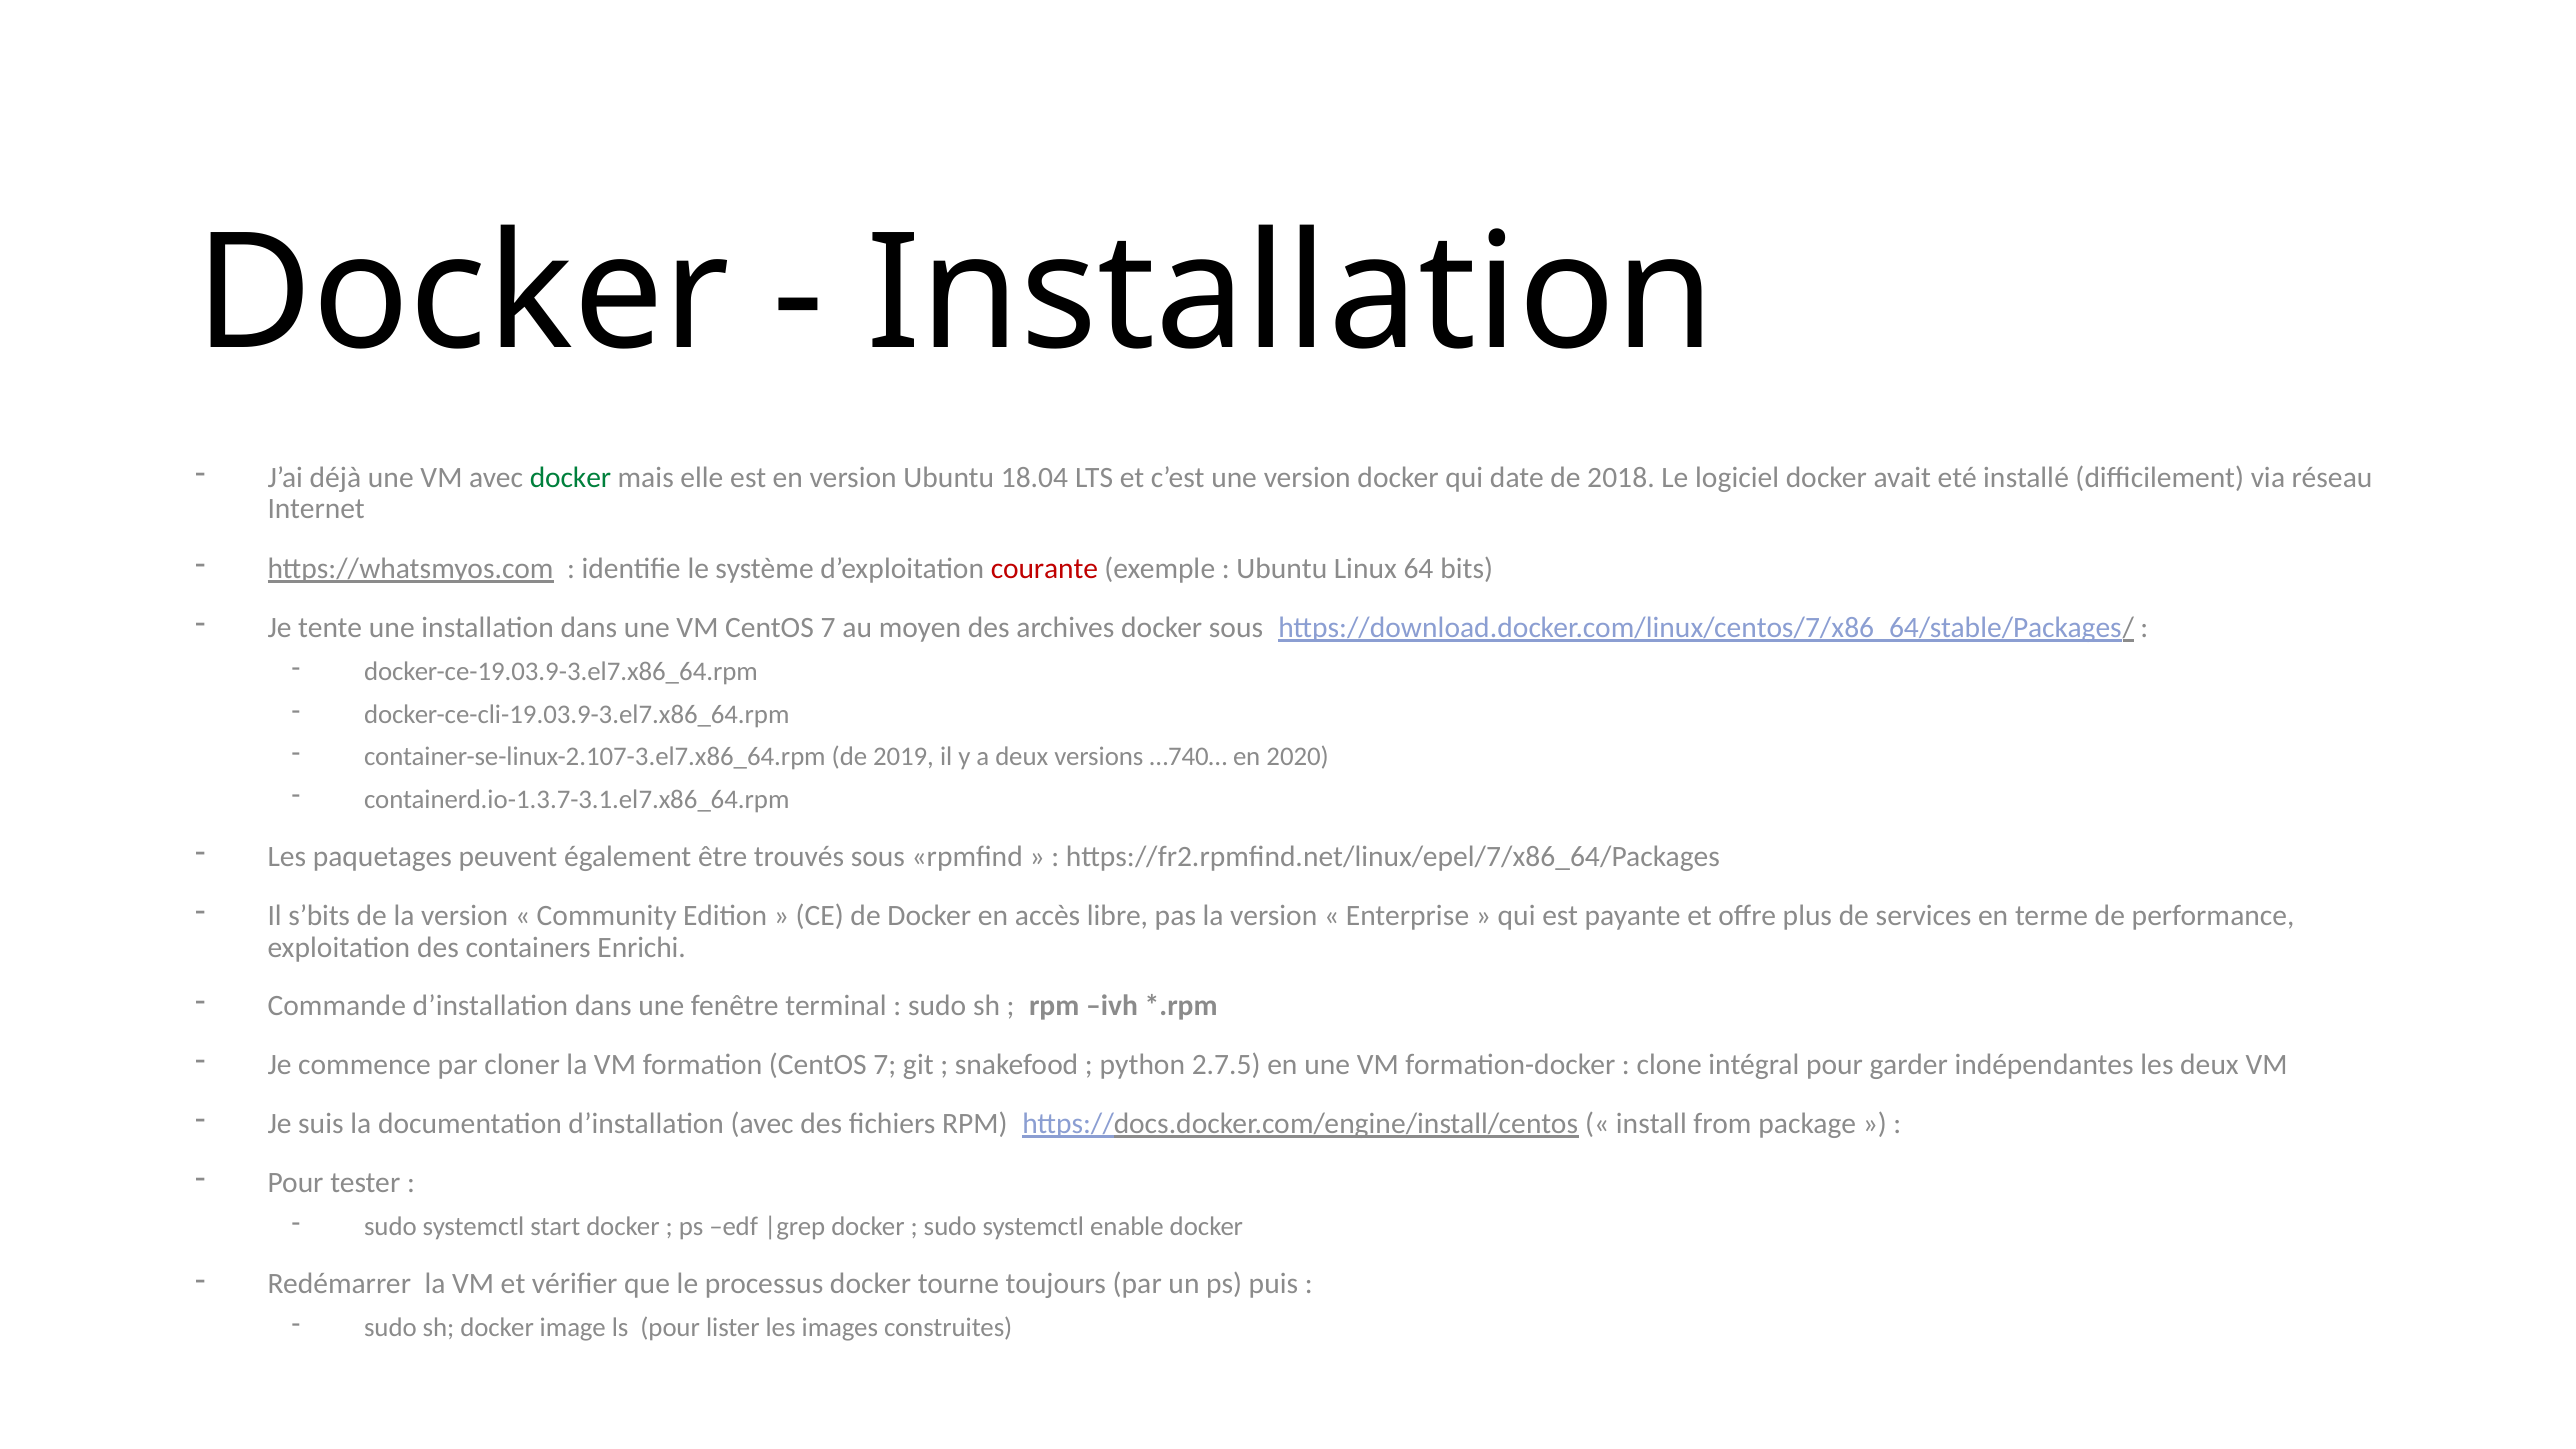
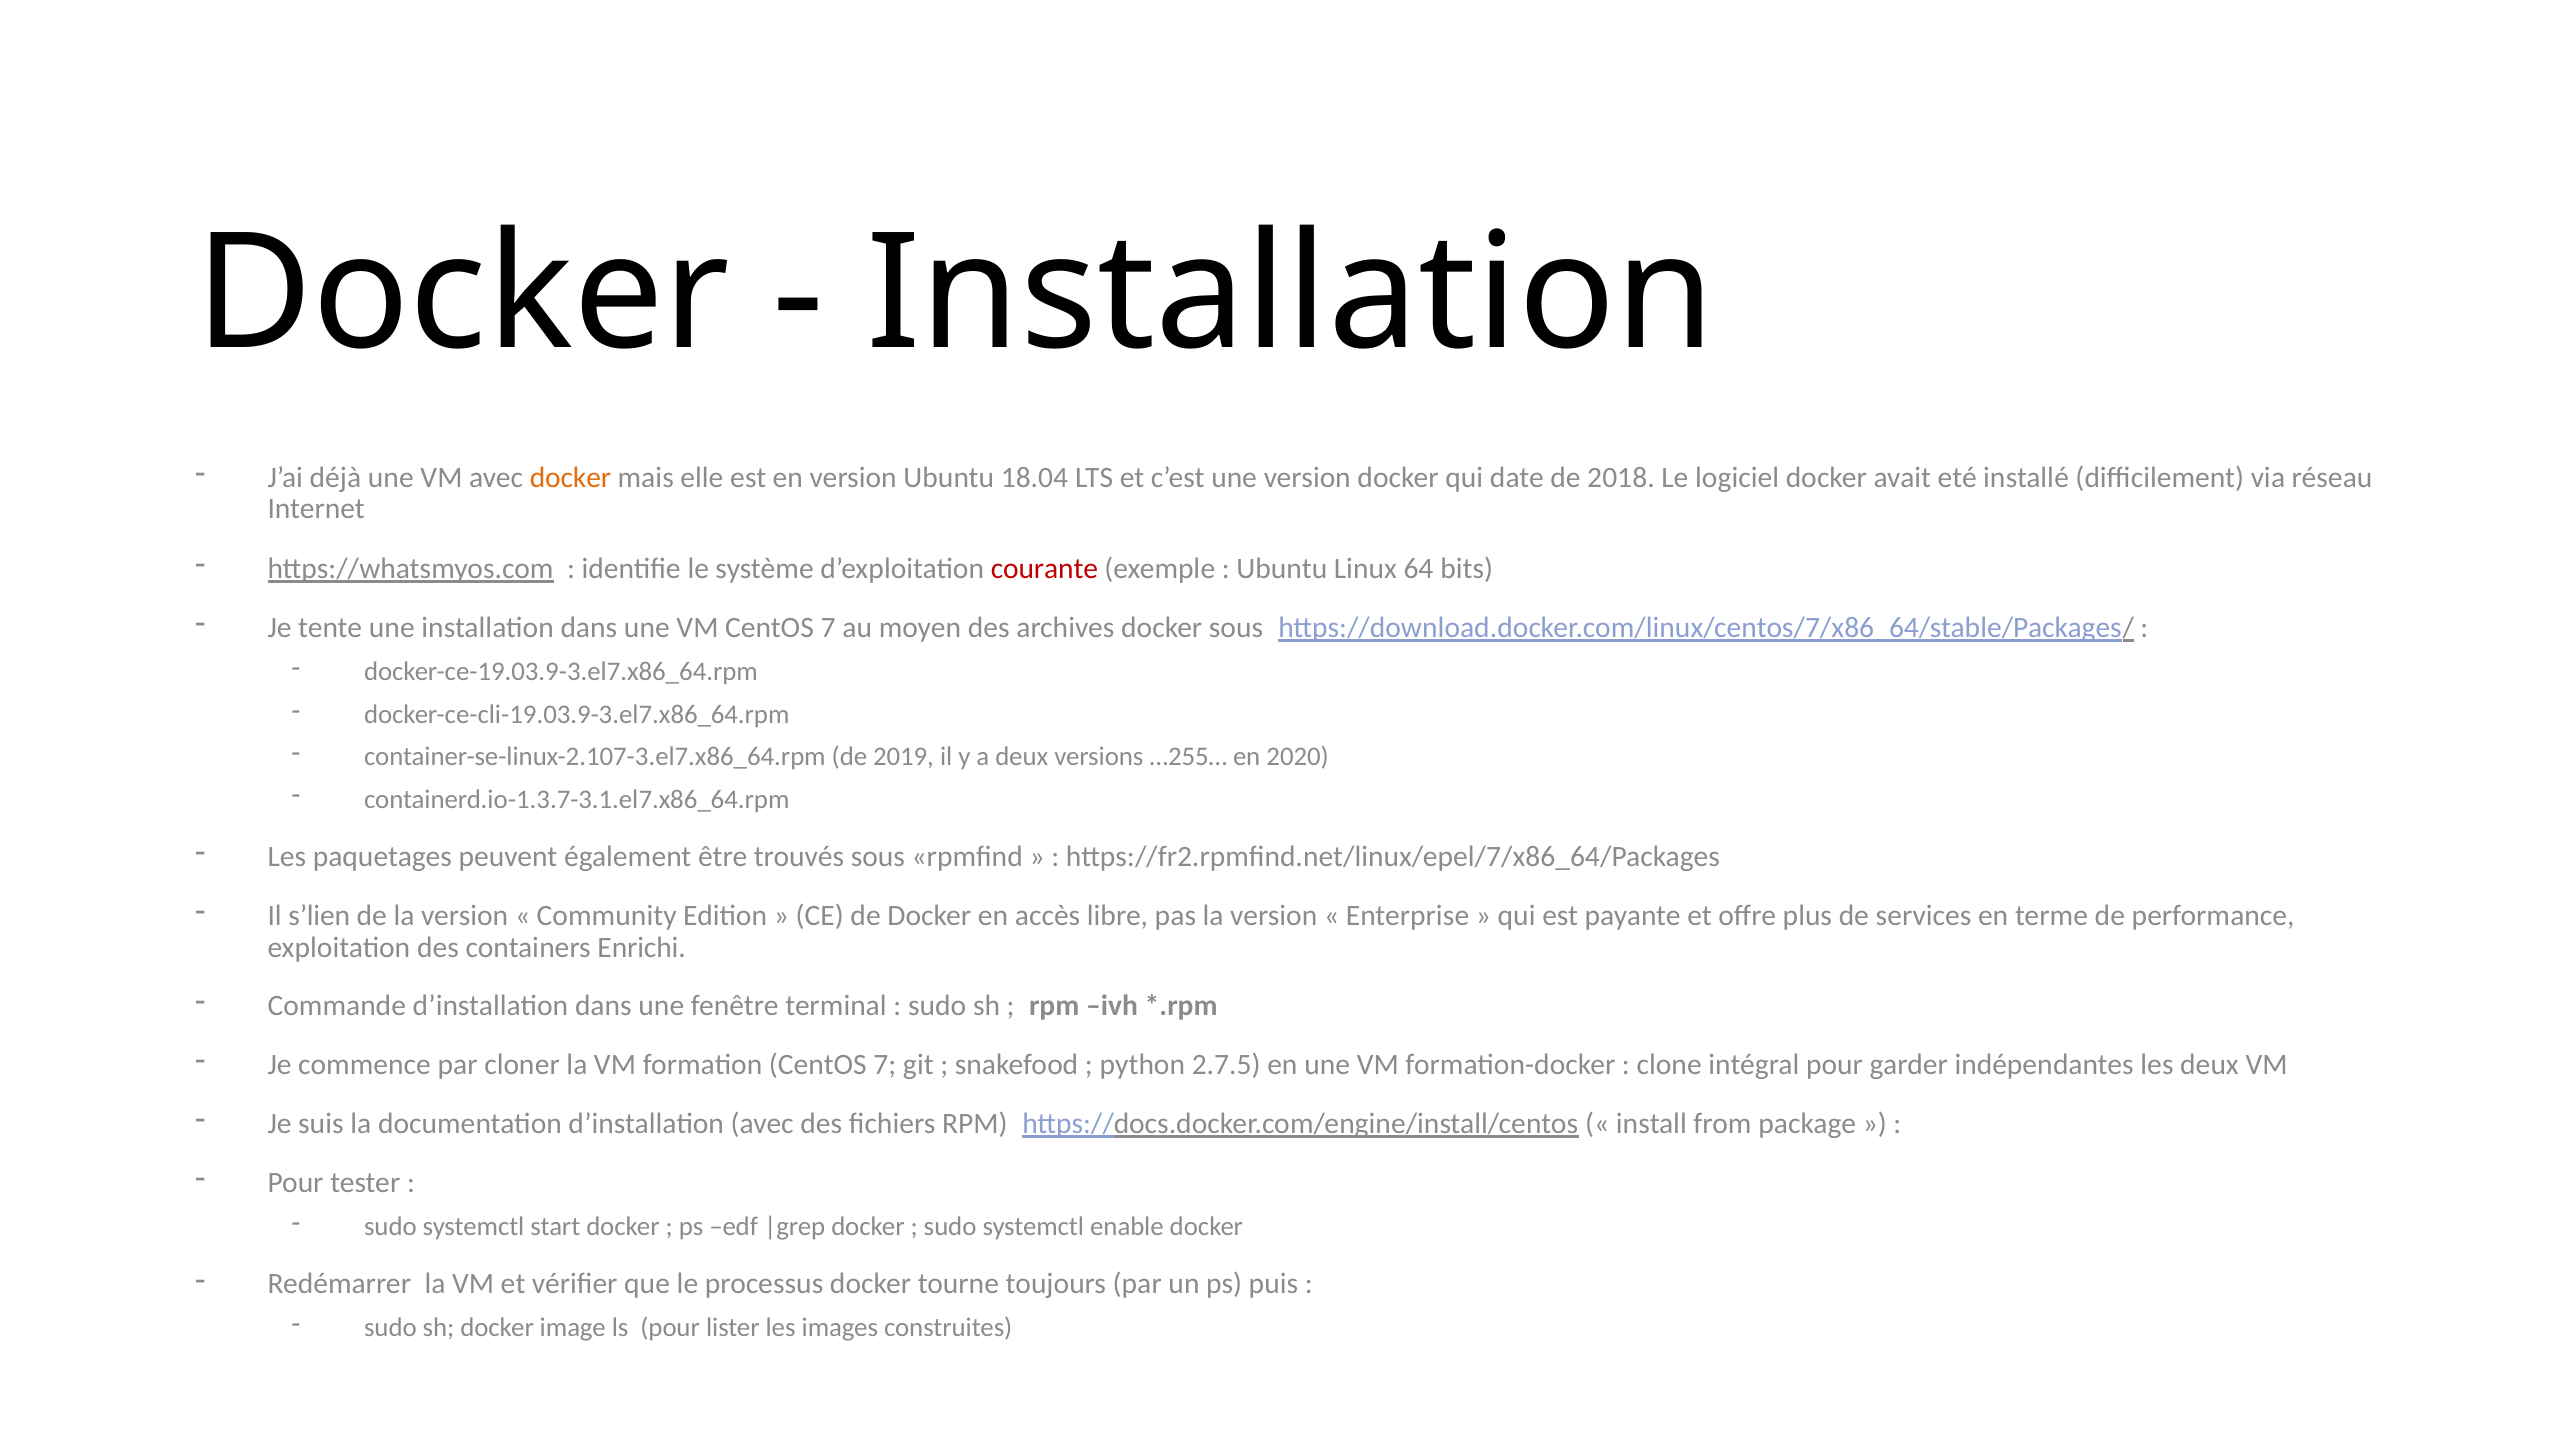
docker colour: green -> orange (570, 477)
…740…: …740… -> …255… (1188, 757)
s’bits: s’bits -> s’lien (319, 915)
